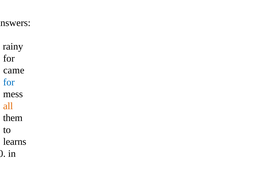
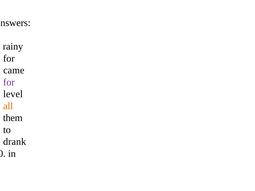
for colour: blue -> purple (9, 82)
mess: mess -> level (13, 94)
learns: learns -> drank (15, 142)
